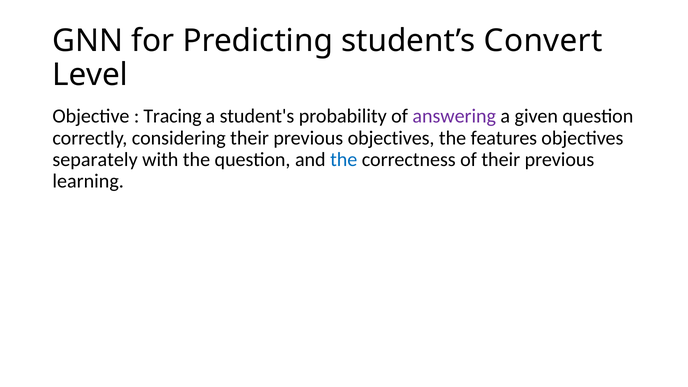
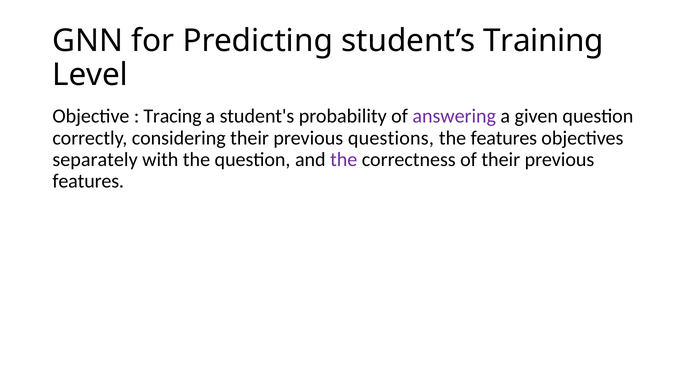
Convert: Convert -> Training (544, 41)
previous objectives: objectives -> questions (391, 138)
the colour: blue -> purple (344, 160)
learning: learning -> features (88, 181)
